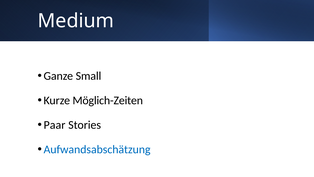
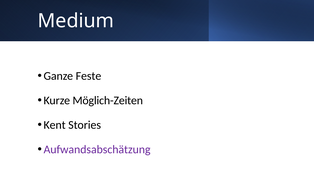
Small: Small -> Feste (88, 76)
Paar: Paar -> Kent (55, 125)
Aufwandsabschätzung colour: blue -> purple (97, 149)
